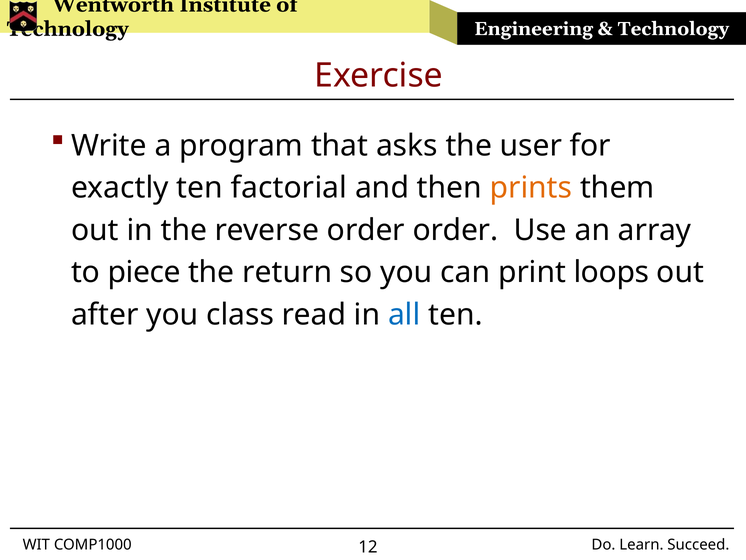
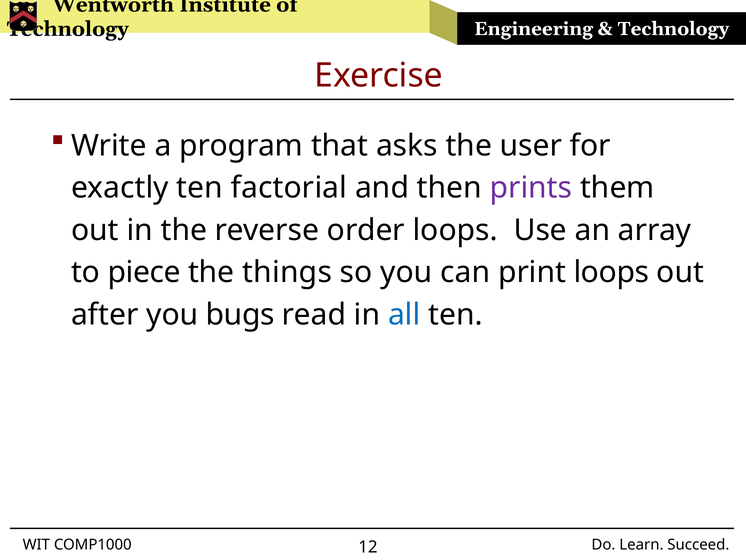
prints colour: orange -> purple (531, 188)
order order: order -> loops (455, 230)
return: return -> things (287, 272)
class: class -> bugs (240, 314)
